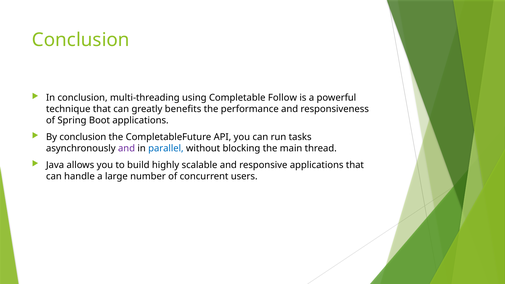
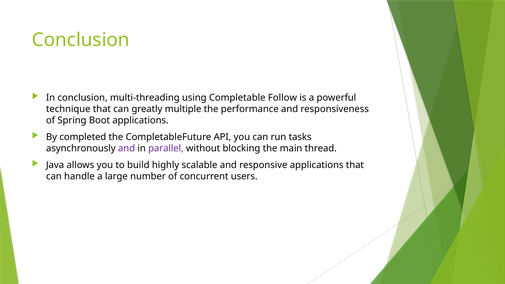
benefits: benefits -> multiple (183, 109)
By conclusion: conclusion -> completed (83, 137)
parallel colour: blue -> purple (166, 148)
